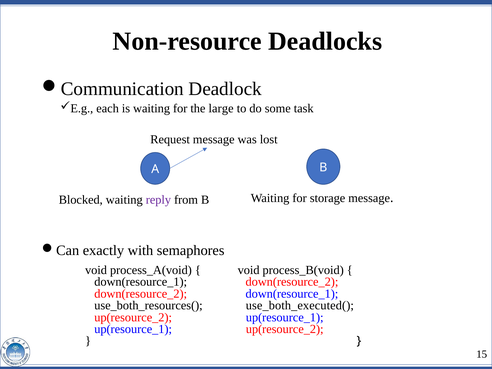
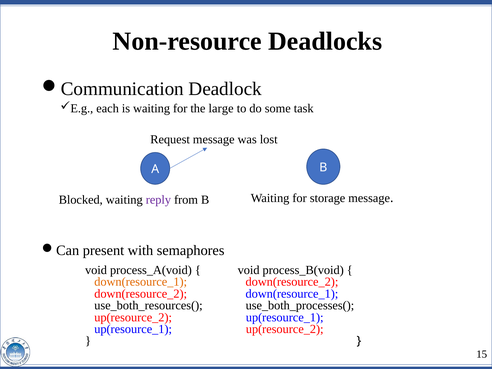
exactly: exactly -> present (103, 251)
down(resource_1 colour: black -> orange (141, 282)
use_both_executed(: use_both_executed( -> use_both_processes( (300, 305)
